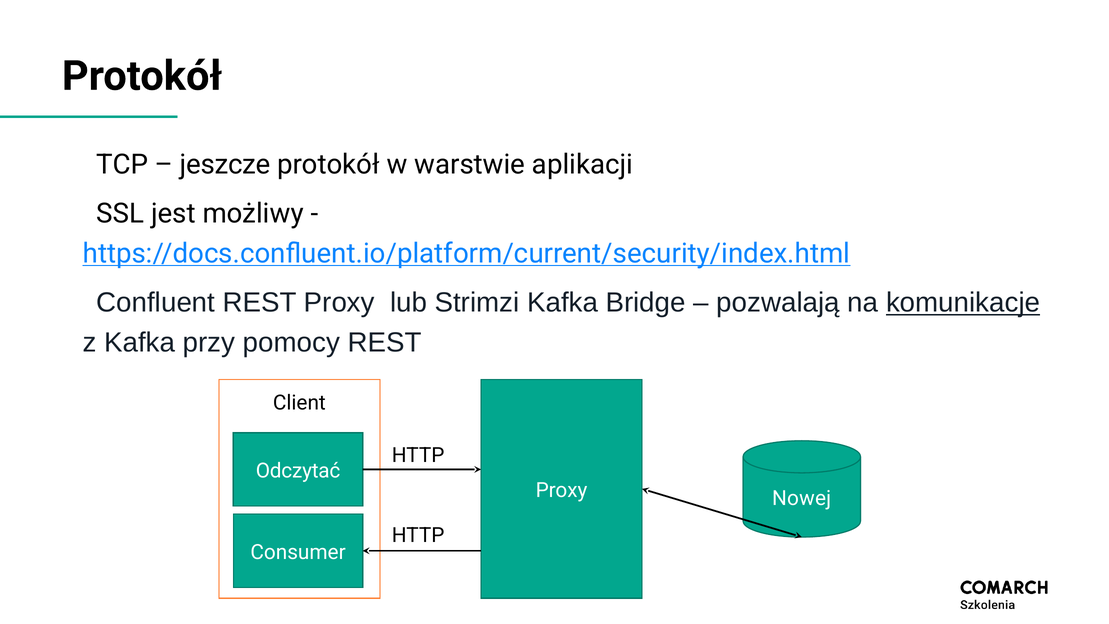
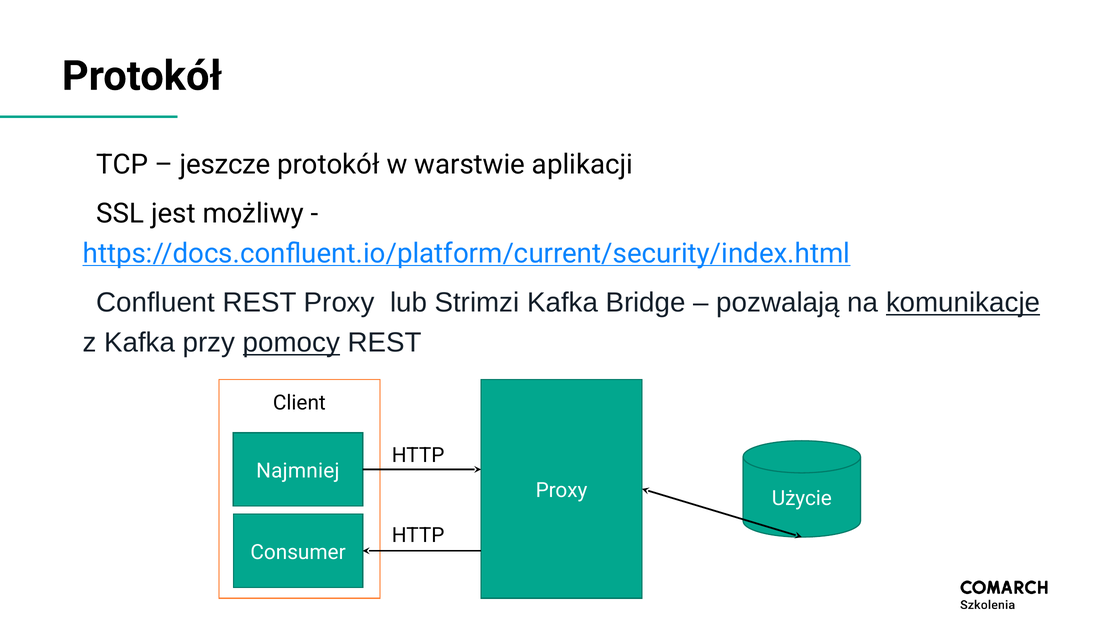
pomocy underline: none -> present (291, 343)
Odczytać: Odczytać -> Najmniej (298, 471)
Nowej: Nowej -> Użycie (802, 498)
